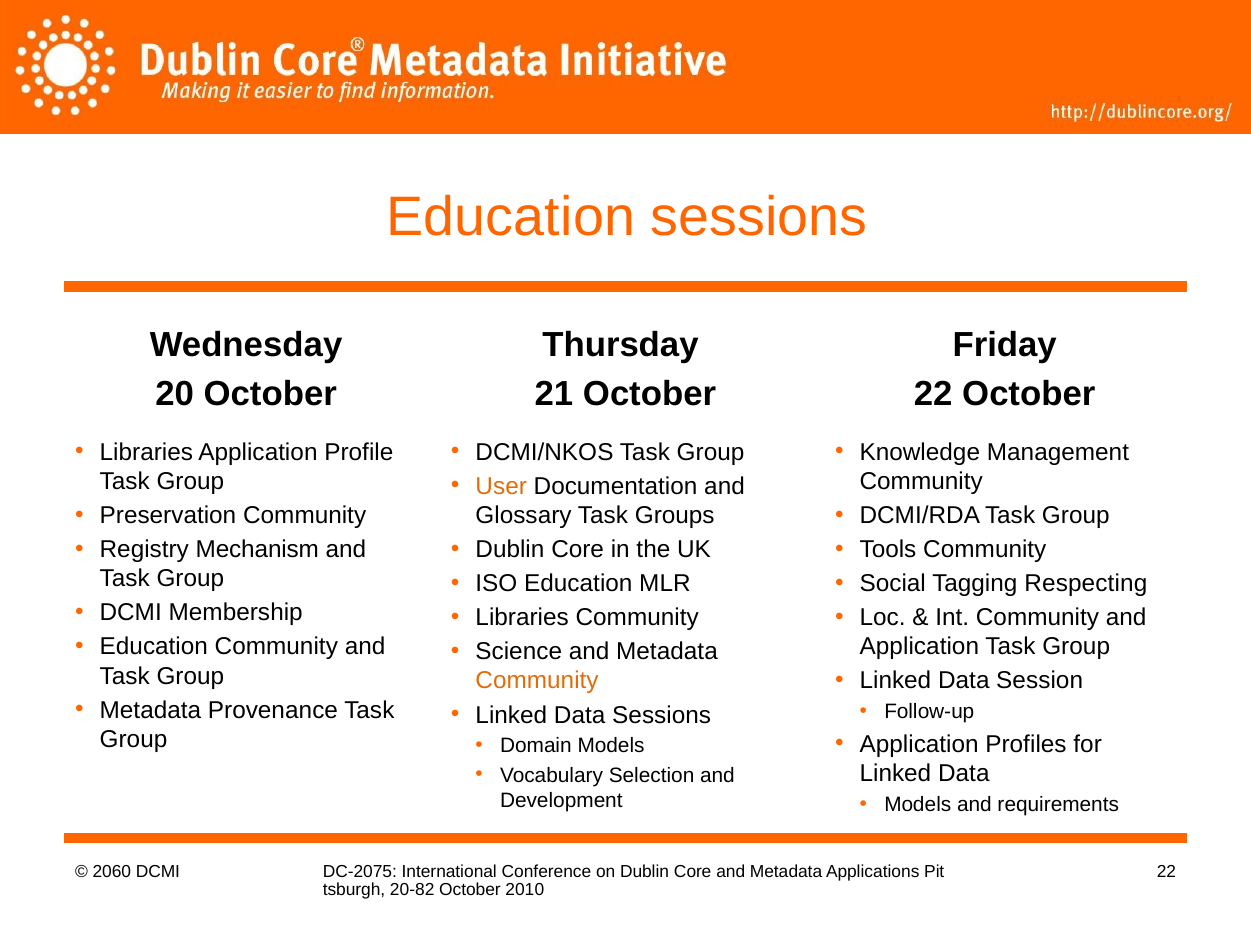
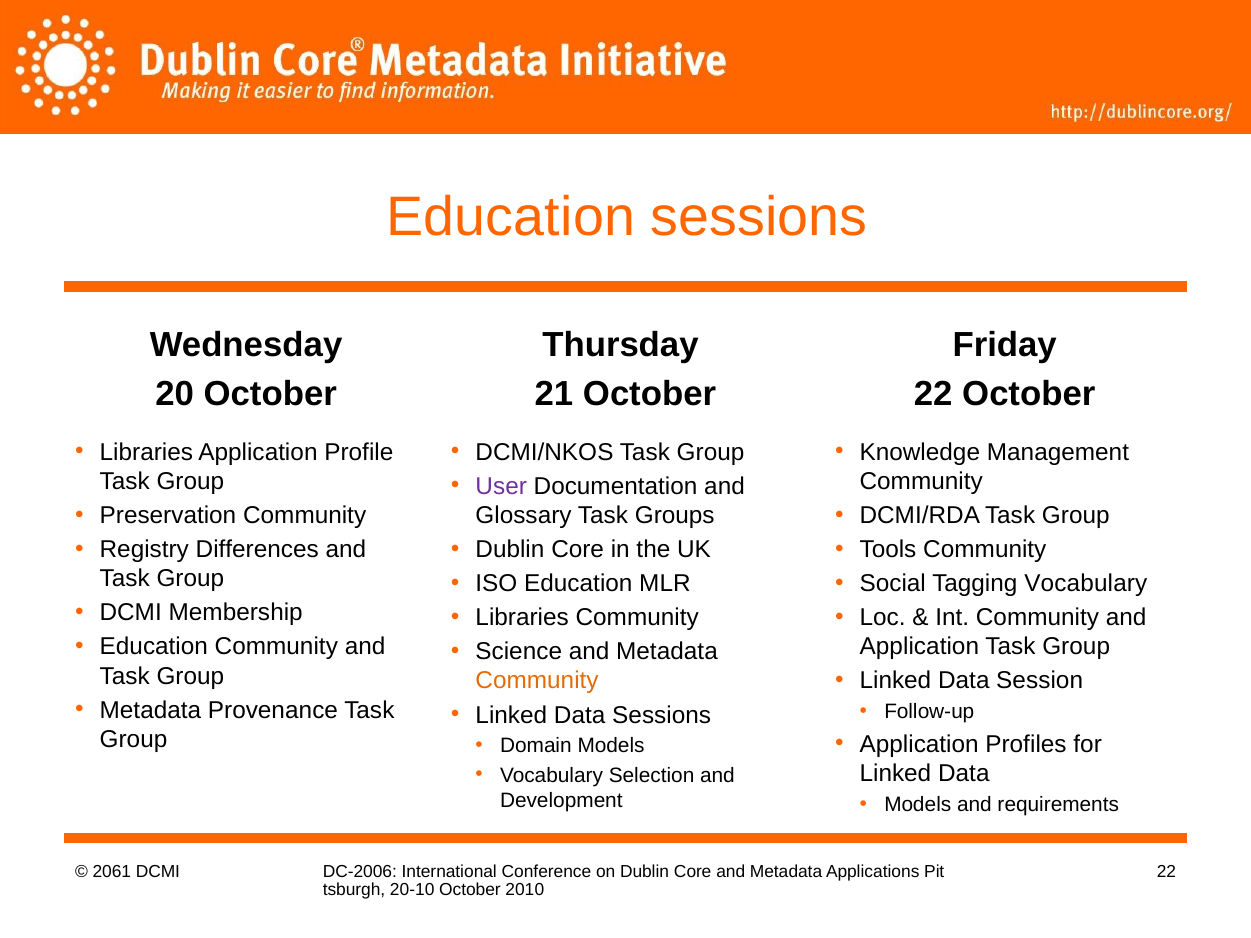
User colour: orange -> purple (501, 486)
Mechanism: Mechanism -> Differences (257, 550)
Tagging Respecting: Respecting -> Vocabulary (1086, 584)
2060: 2060 -> 2061 (112, 872)
DC-2075: DC-2075 -> DC-2006 (360, 872)
20-82: 20-82 -> 20-10 (412, 890)
